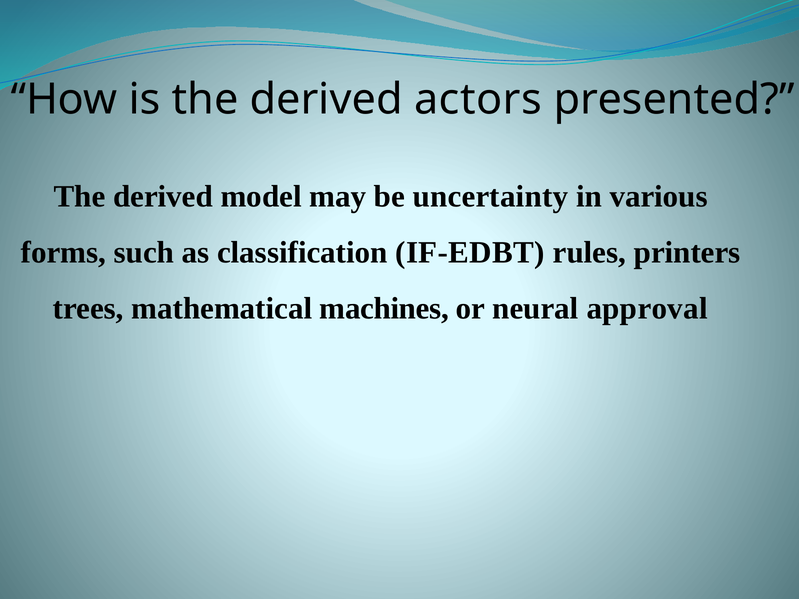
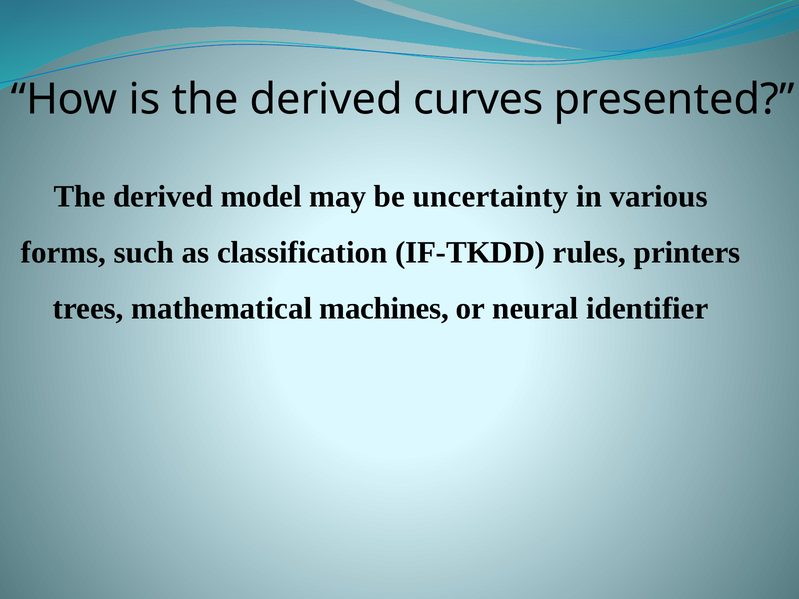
actors: actors -> curves (478, 100)
IF-EDBT: IF-EDBT -> IF-TKDD (470, 253)
approval: approval -> identifier (647, 308)
